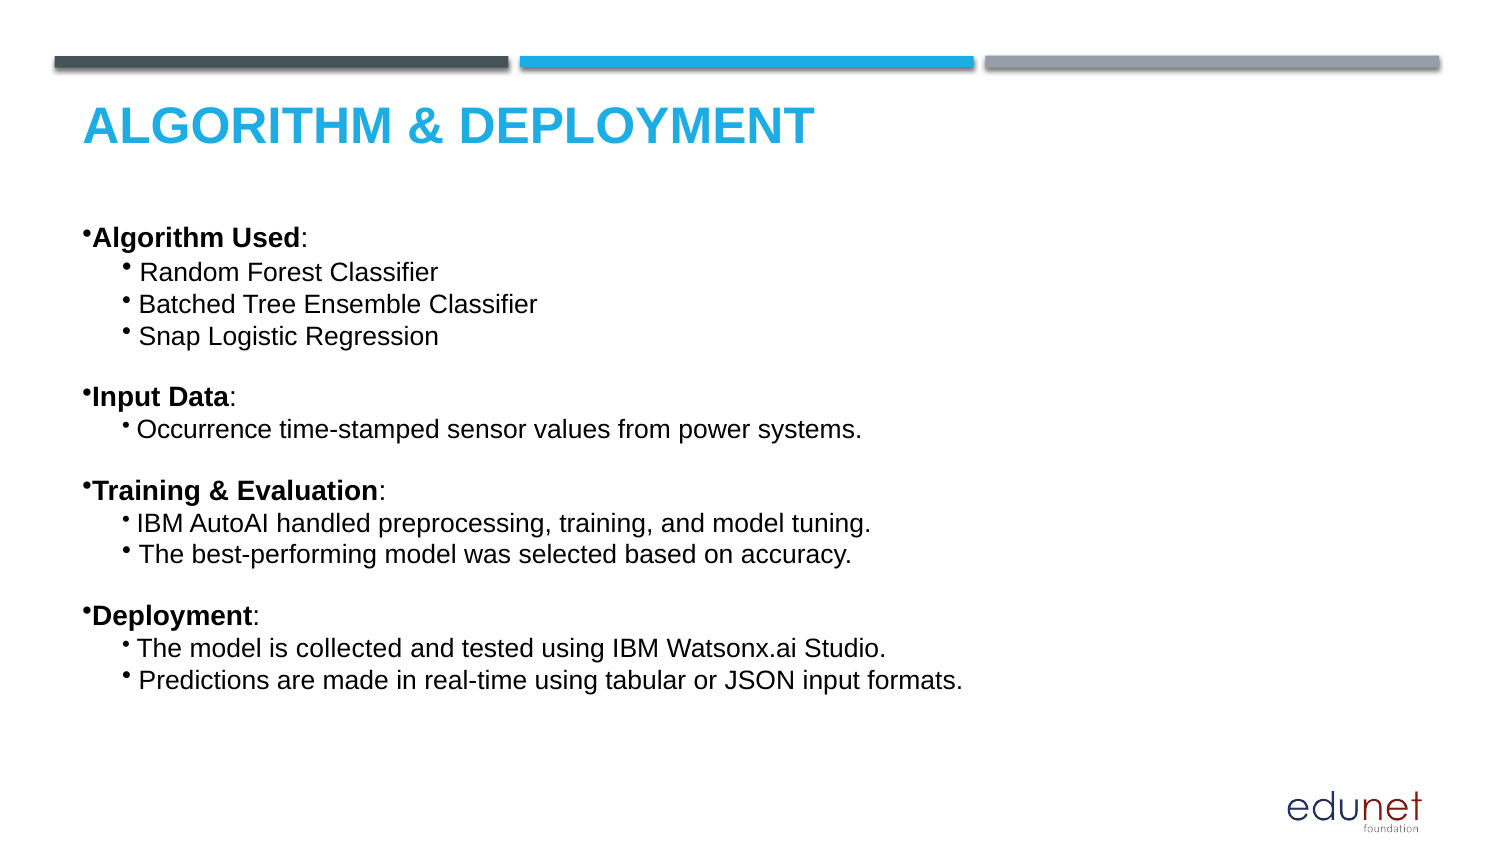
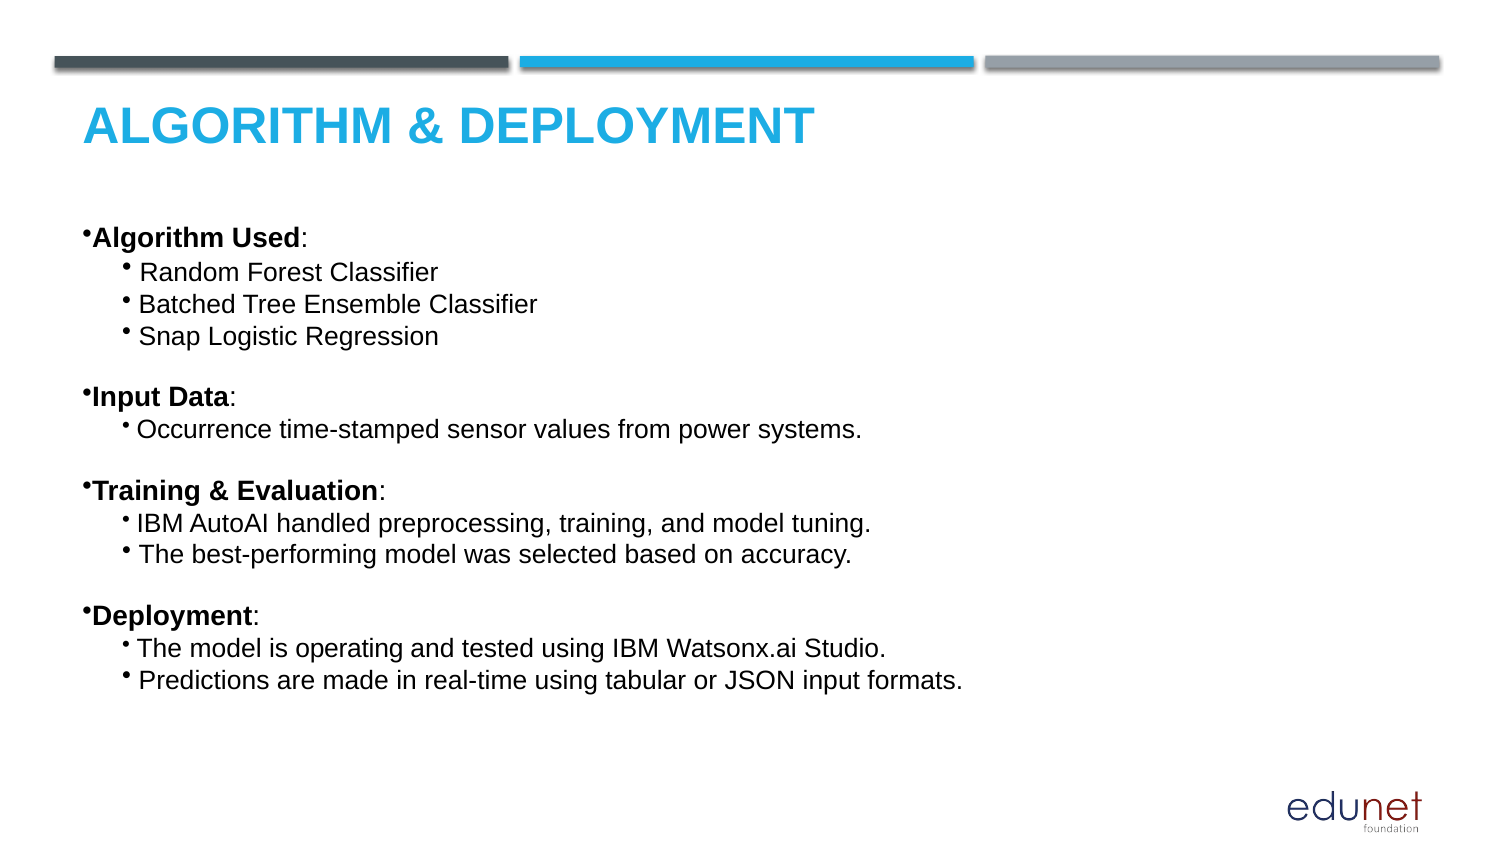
collected: collected -> operating (349, 648)
